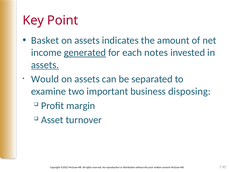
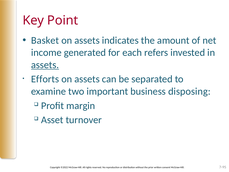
generated underline: present -> none (85, 53)
notes: notes -> refers (156, 53)
Would: Would -> Efforts (45, 79)
